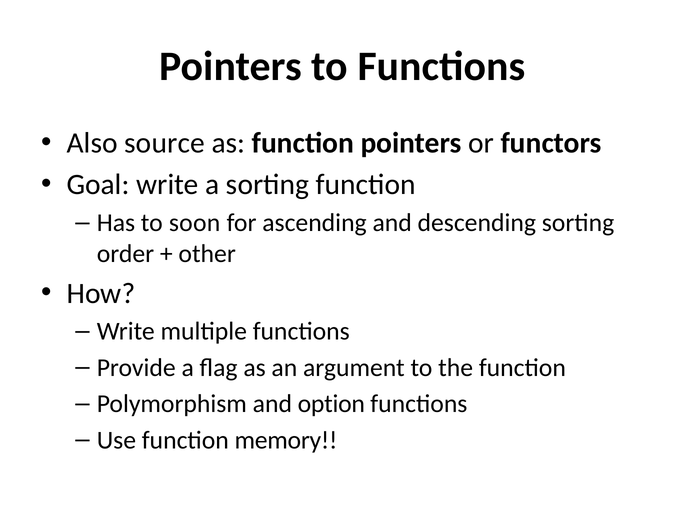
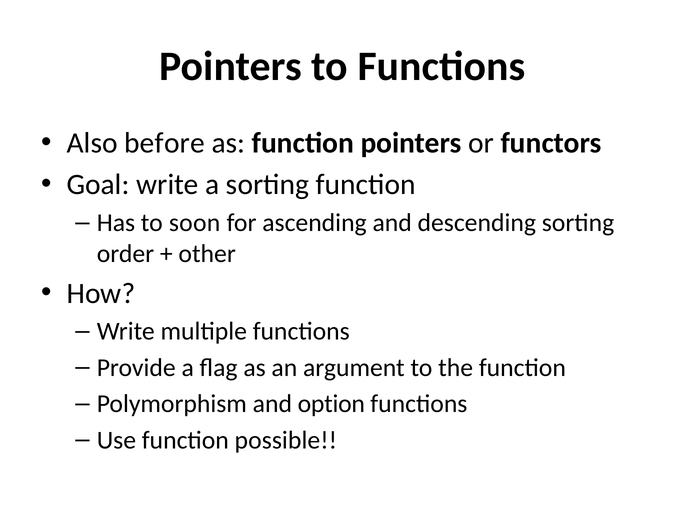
source: source -> before (165, 143)
memory: memory -> possible (286, 440)
